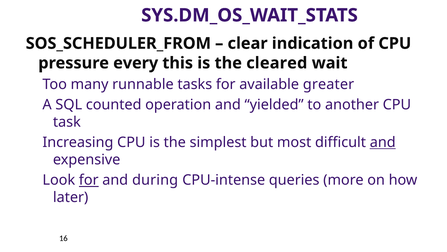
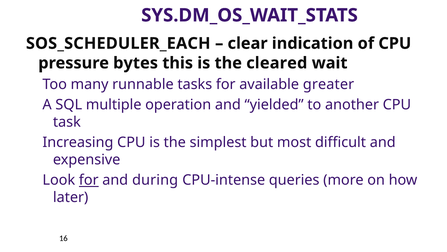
SOS_SCHEDULER_FROM: SOS_SCHEDULER_FROM -> SOS_SCHEDULER_EACH (118, 43)
every: every -> bytes (136, 63)
counted: counted -> multiple (114, 104)
and underline: present -> none (383, 142)
